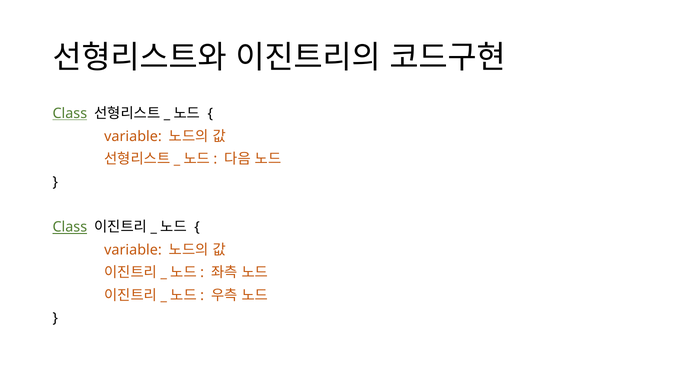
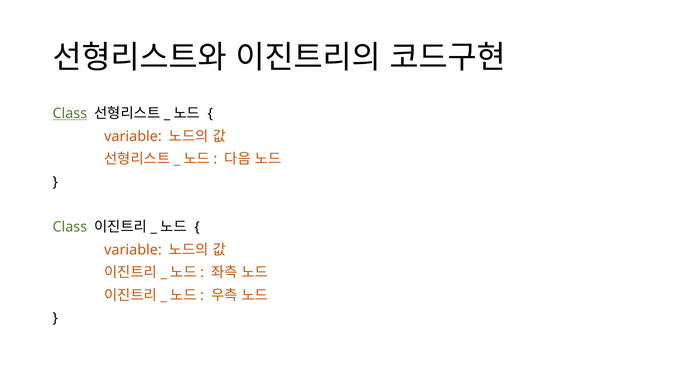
Class underline: present -> none (70, 227)
